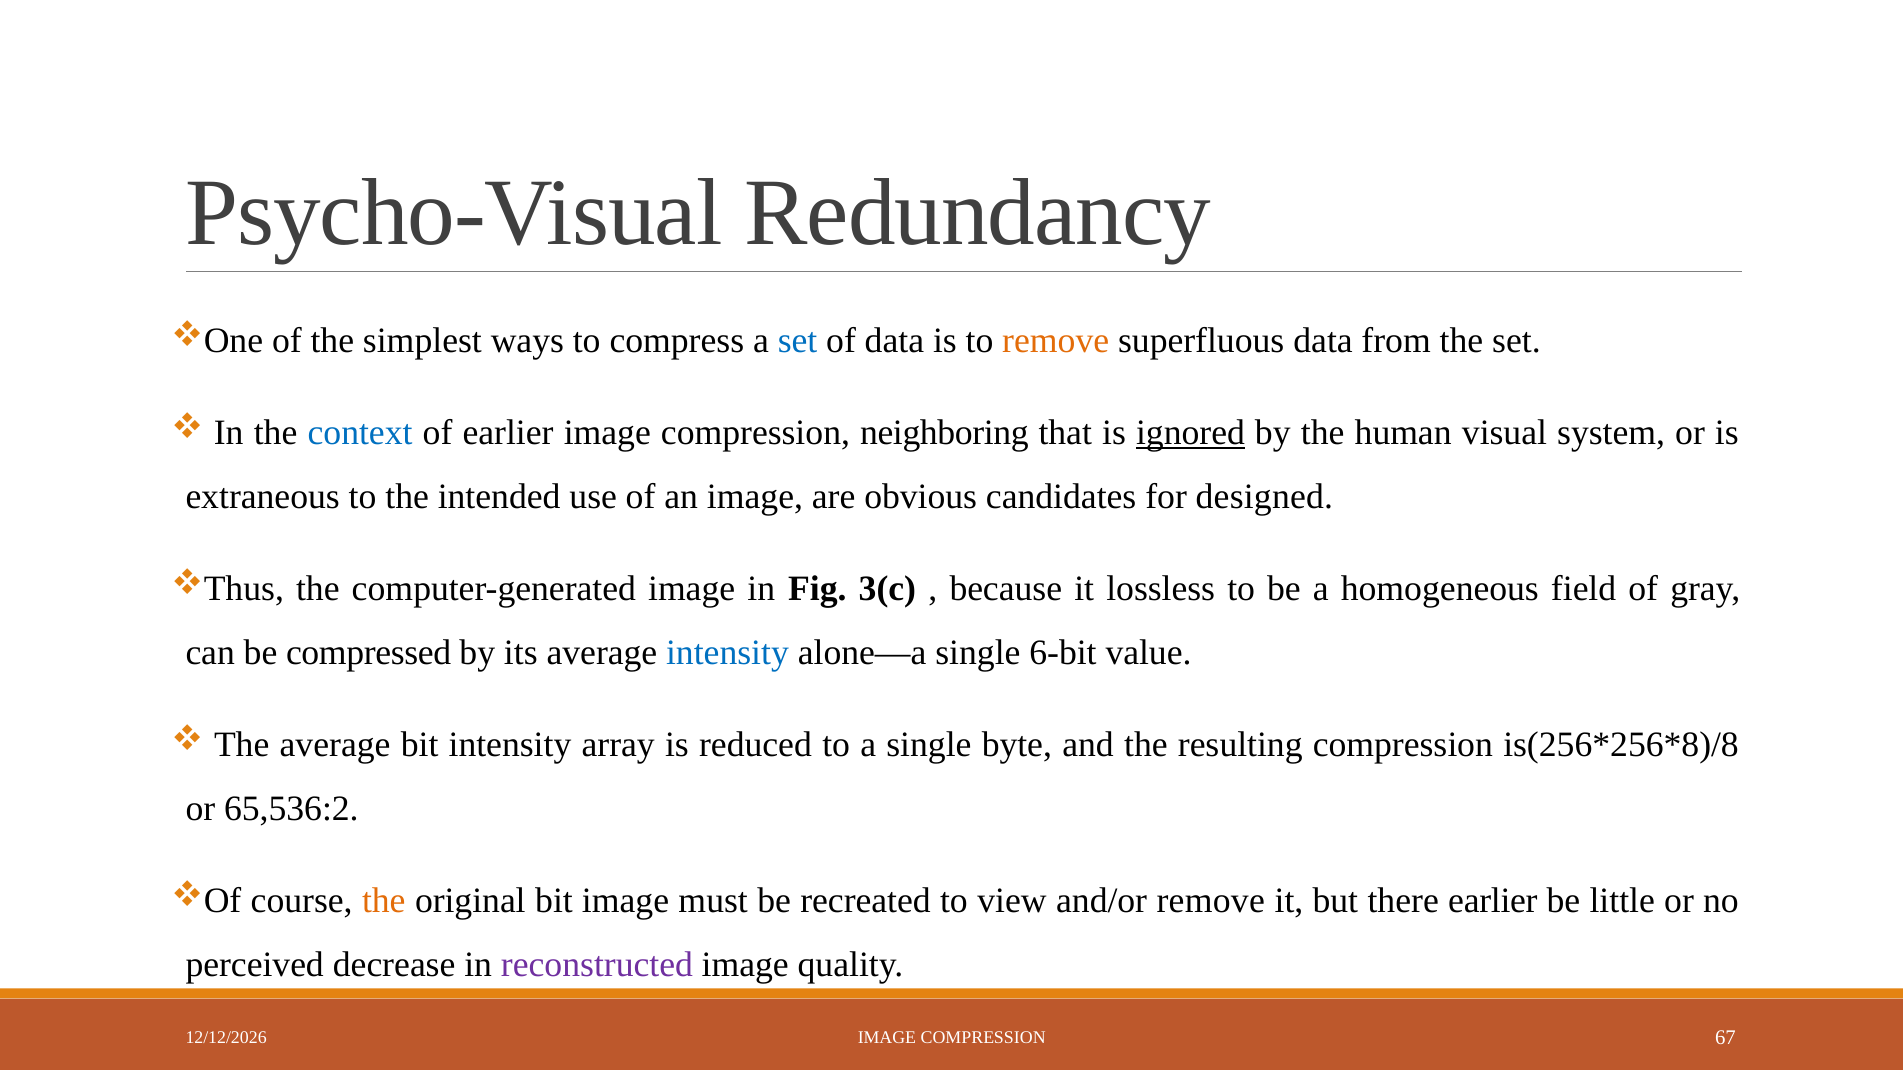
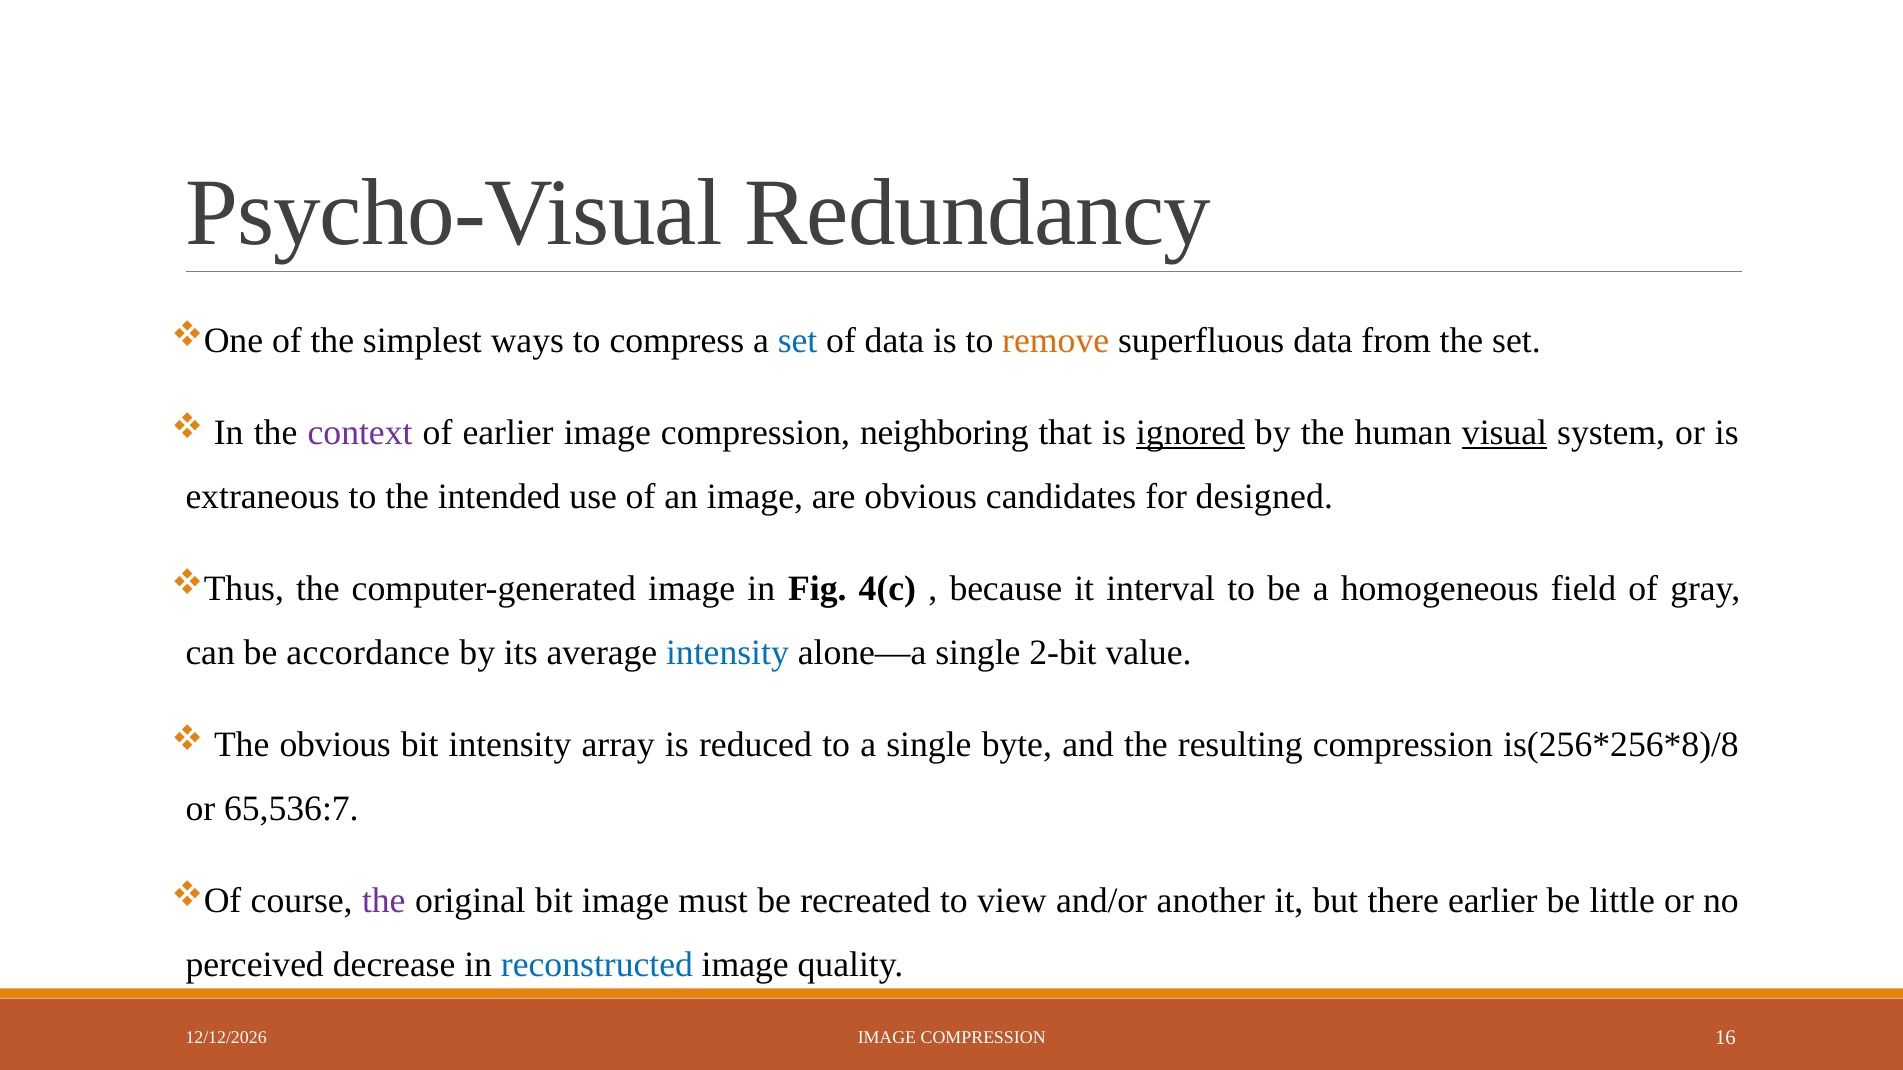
context colour: blue -> purple (360, 433)
visual underline: none -> present (1504, 433)
3(c: 3(c -> 4(c (887, 589)
lossless: lossless -> interval (1161, 589)
compressed: compressed -> accordance (368, 653)
6-bit: 6-bit -> 2-bit (1063, 653)
The average: average -> obvious (335, 745)
65,536:2: 65,536:2 -> 65,536:7 (291, 809)
the colour: orange -> purple (384, 901)
and/or remove: remove -> another (1211, 901)
reconstructed colour: purple -> blue (597, 965)
67: 67 -> 16 (1726, 1038)
